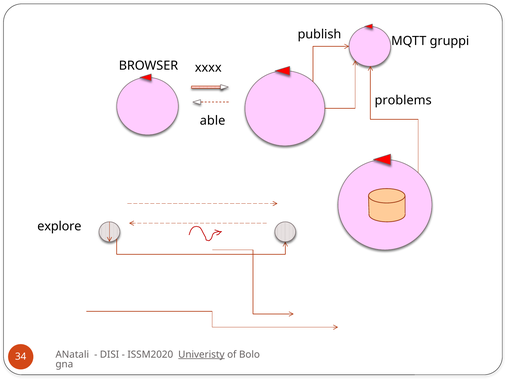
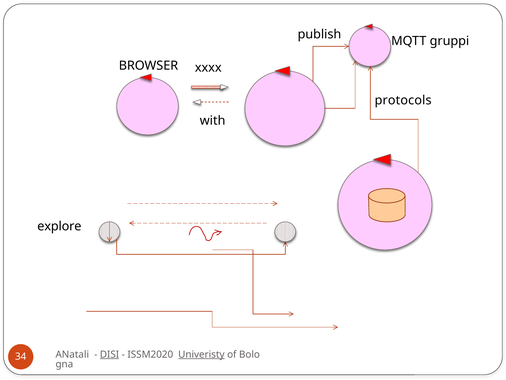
problems: problems -> protocols (403, 100)
able: able -> with (213, 121)
DISI underline: none -> present (110, 354)
